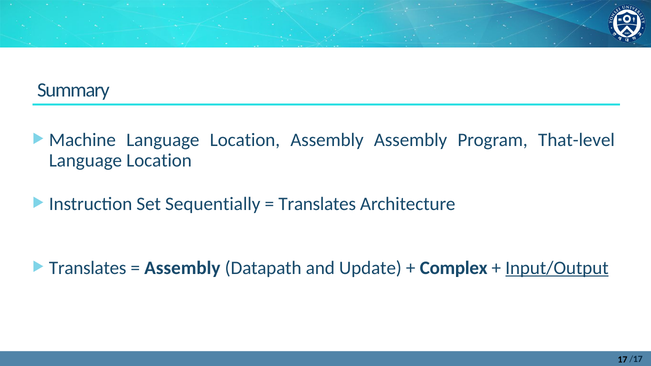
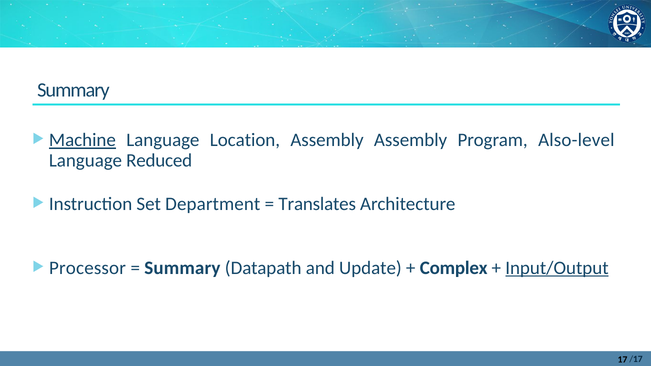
Machine underline: none -> present (82, 140)
That-level: That-level -> Also-level (576, 140)
Location: Location -> Reduced (159, 161)
Sequentially: Sequentially -> Department (213, 204)
Translates: Translates -> Processor (87, 268)
Assembly: Assembly -> Summary (182, 268)
